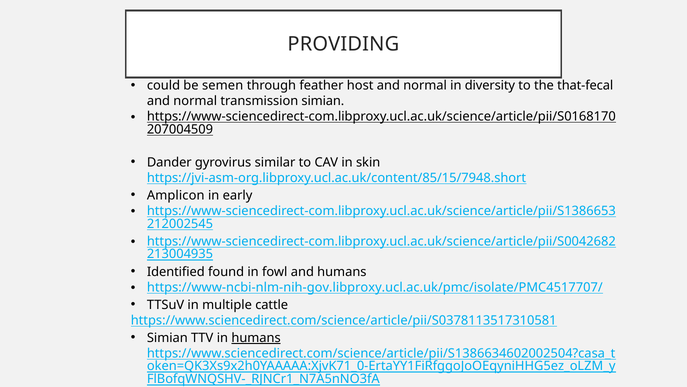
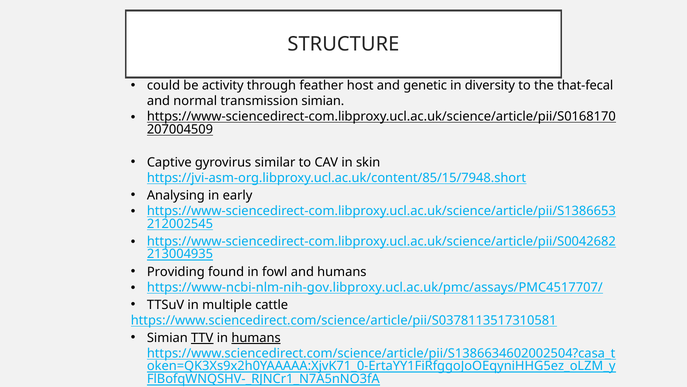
PROVIDING: PROVIDING -> STRUCTURE (343, 44)
semen: semen -> activity (223, 85)
normal: normal -> genetic (425, 85)
Dander: Dander -> Captive (169, 162)
Amplicon: Amplicon -> Analysing (176, 195)
Identified: Identified -> Providing (176, 271)
https://www-ncbi-nlm-nih-gov.libproxy.ucl.ac.uk/pmc/isolate/PMC4517707/: https://www-ncbi-nlm-nih-gov.libproxy.ucl.ac.uk/pmc/isolate/PMC4517707/ -> https://www-ncbi-nlm-nih-gov.libproxy.ucl.ac.uk/pmc/assays/PMC4517707/ (375, 287)
TTV underline: none -> present (202, 337)
